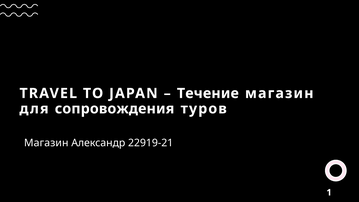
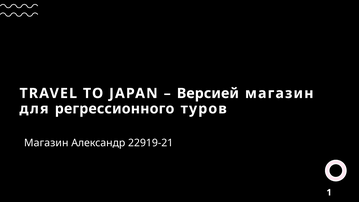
Течение: Течение -> Версией (208, 93)
сопровождения: сопровождения -> регрессионного (115, 109)
